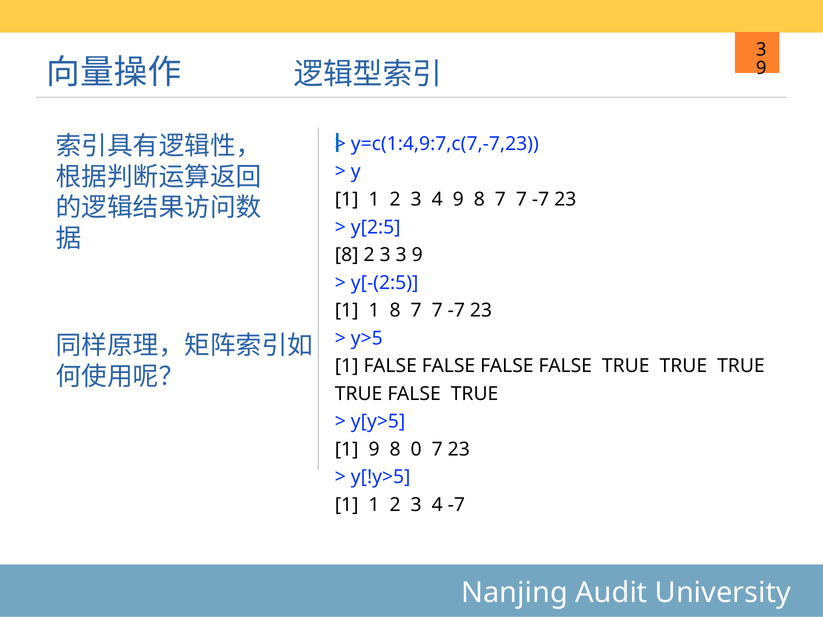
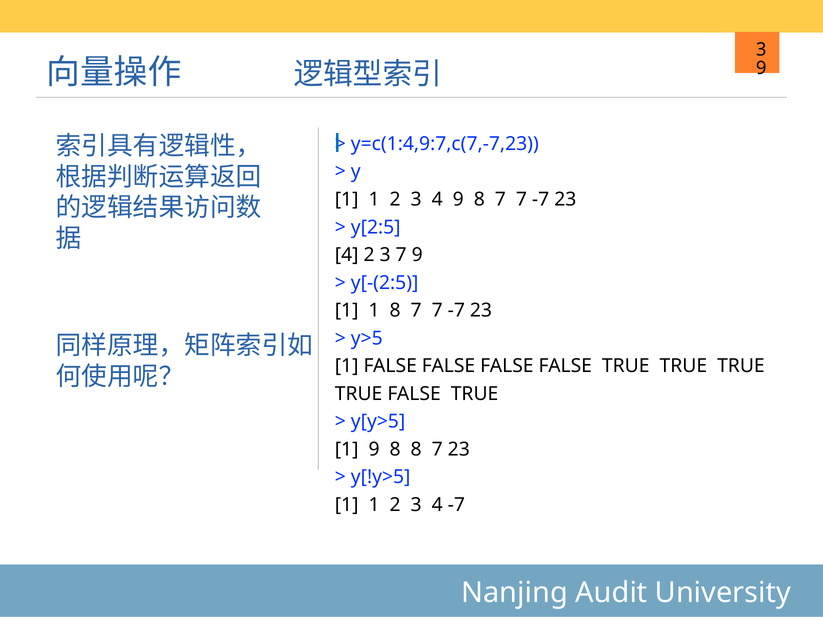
8: 8 -> 4 (347, 255)
3 3: 3 -> 7 (401, 255)
8 0: 0 -> 8 (416, 449)
